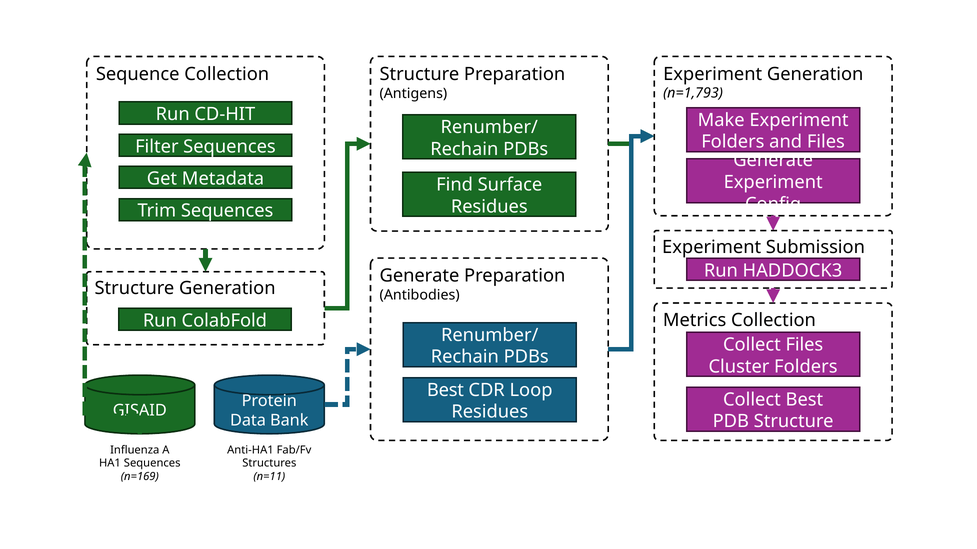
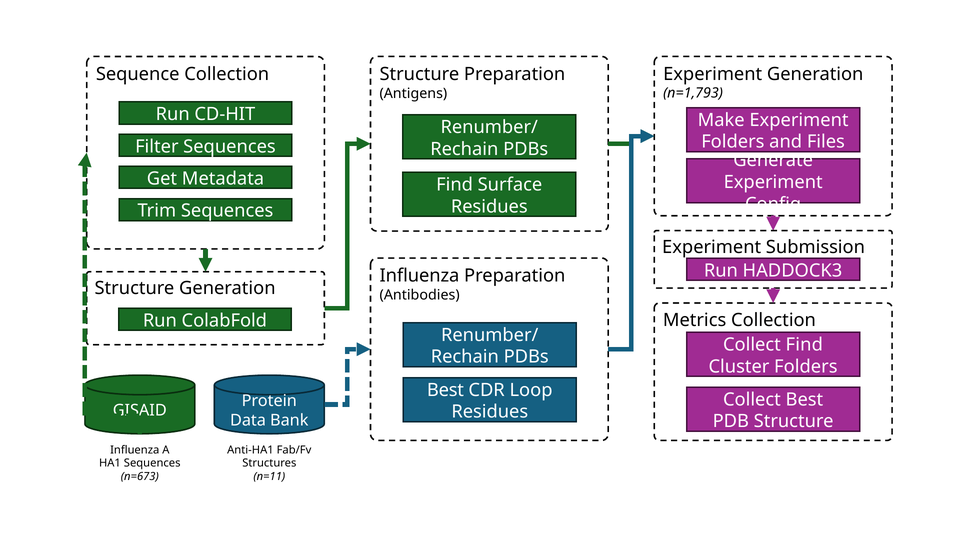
Generate: Generate -> Influenza (419, 276)
Collect Files: Files -> Find (804, 345)
n=169: n=169 -> n=673 (140, 477)
